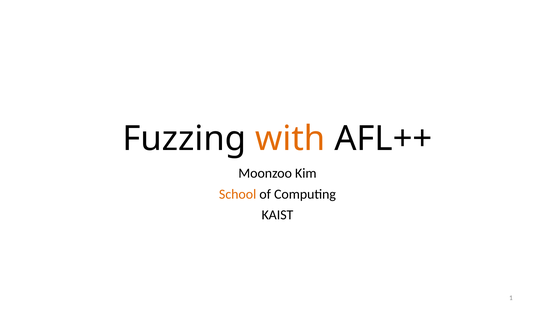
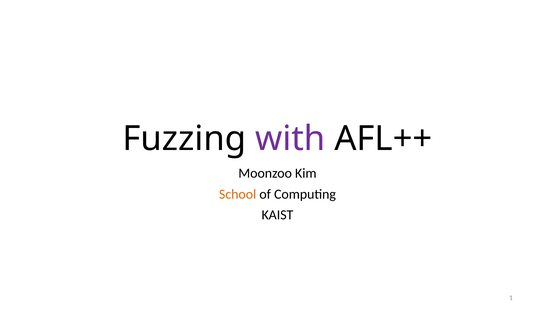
with colour: orange -> purple (290, 139)
